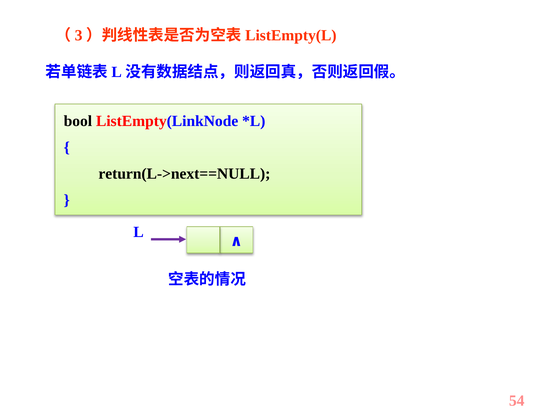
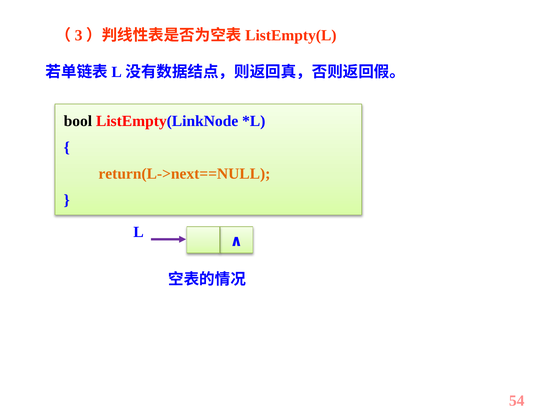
return(L->next==NULL colour: black -> orange (184, 173)
